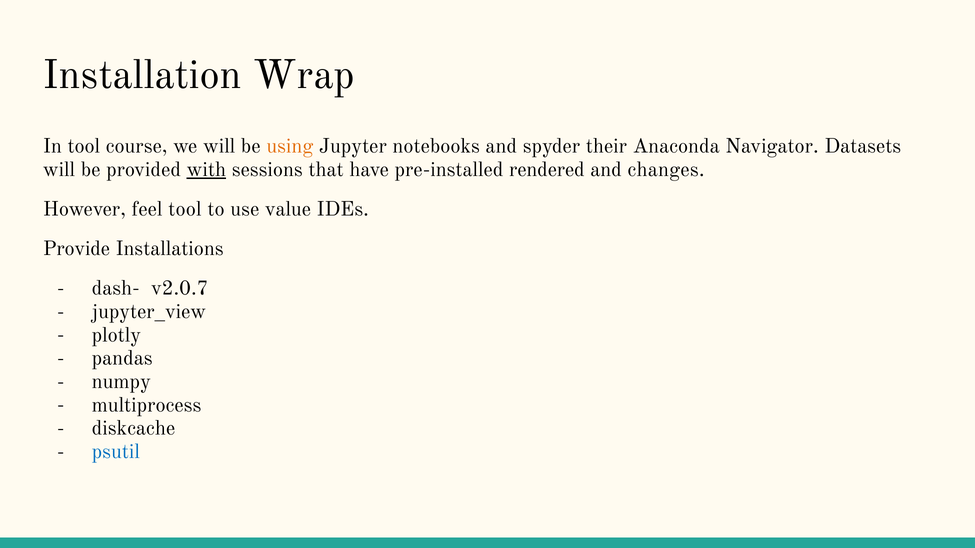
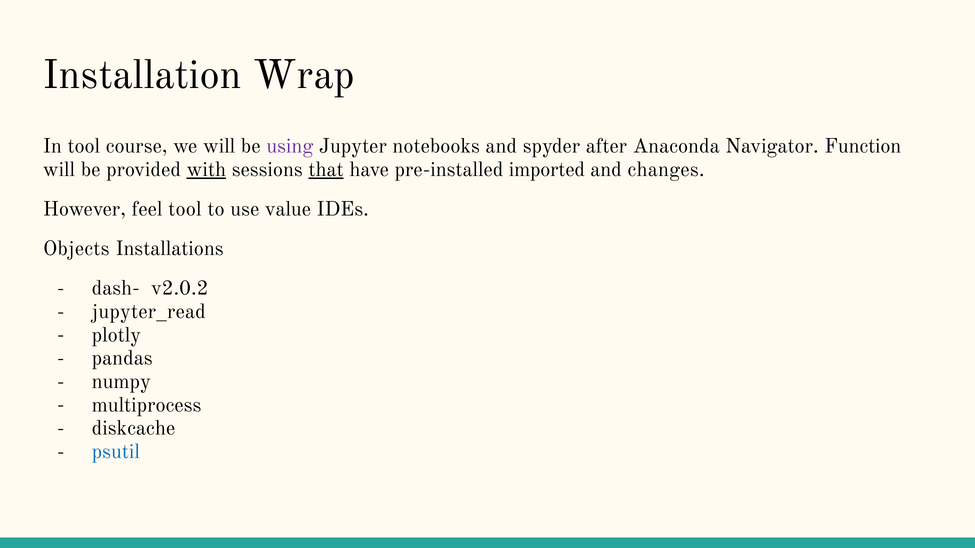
using colour: orange -> purple (290, 146)
their: their -> after (606, 146)
Datasets: Datasets -> Function (863, 146)
that underline: none -> present (326, 170)
rendered: rendered -> imported (547, 170)
Provide: Provide -> Objects (76, 249)
v2.0.7: v2.0.7 -> v2.0.2 (180, 288)
jupyter_view: jupyter_view -> jupyter_read (149, 312)
